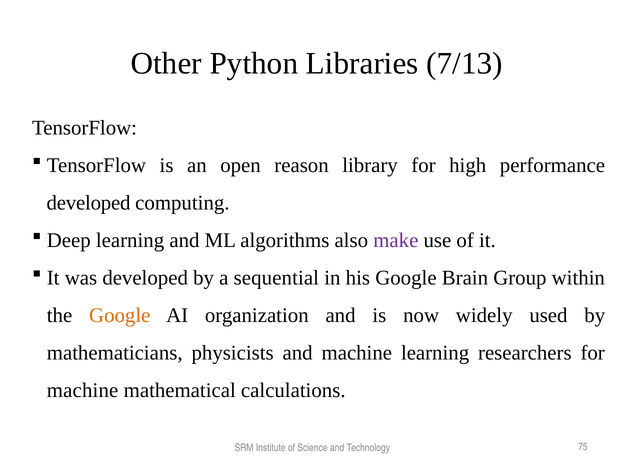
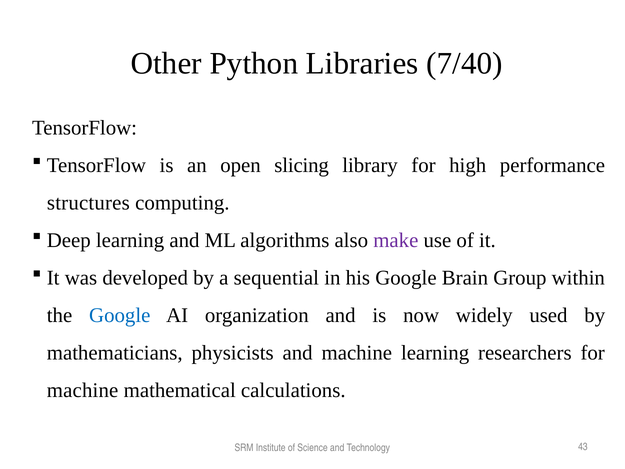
7/13: 7/13 -> 7/40 (465, 63)
reason: reason -> slicing (302, 165)
developed: developed -> structures (88, 203)
Google colour: orange -> blue (120, 315)
75: 75 -> 43 (583, 447)
